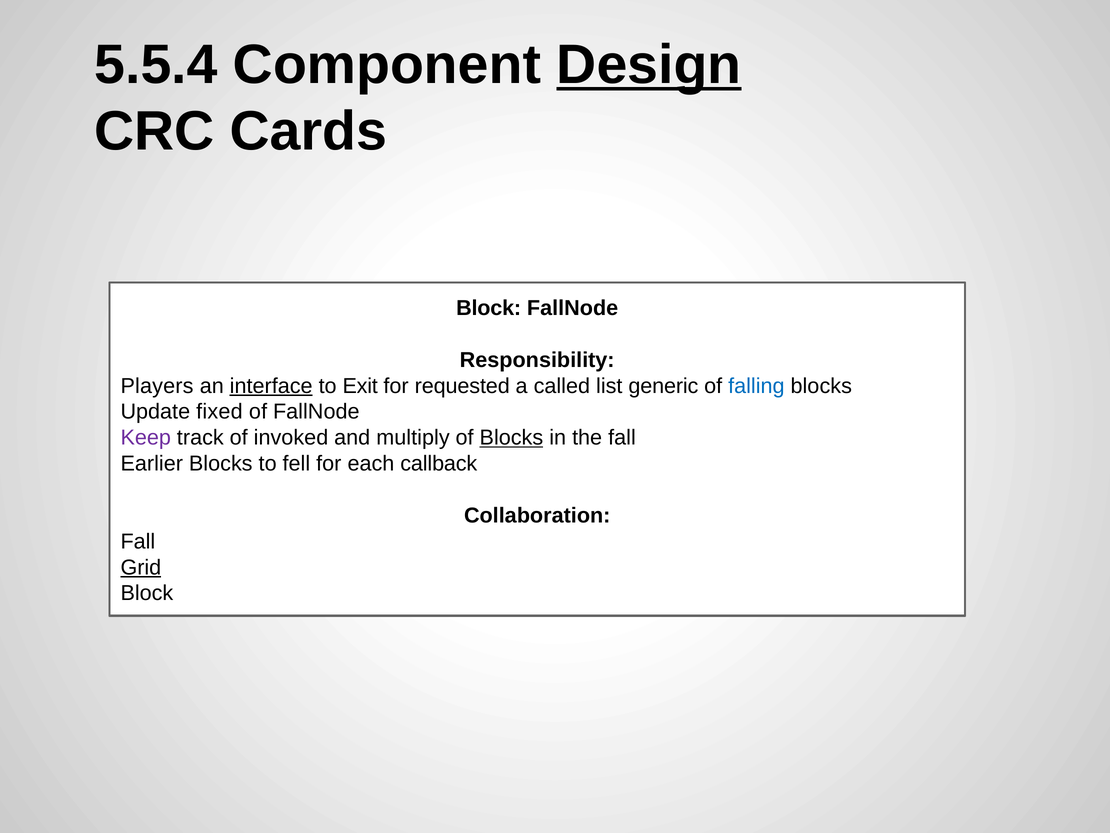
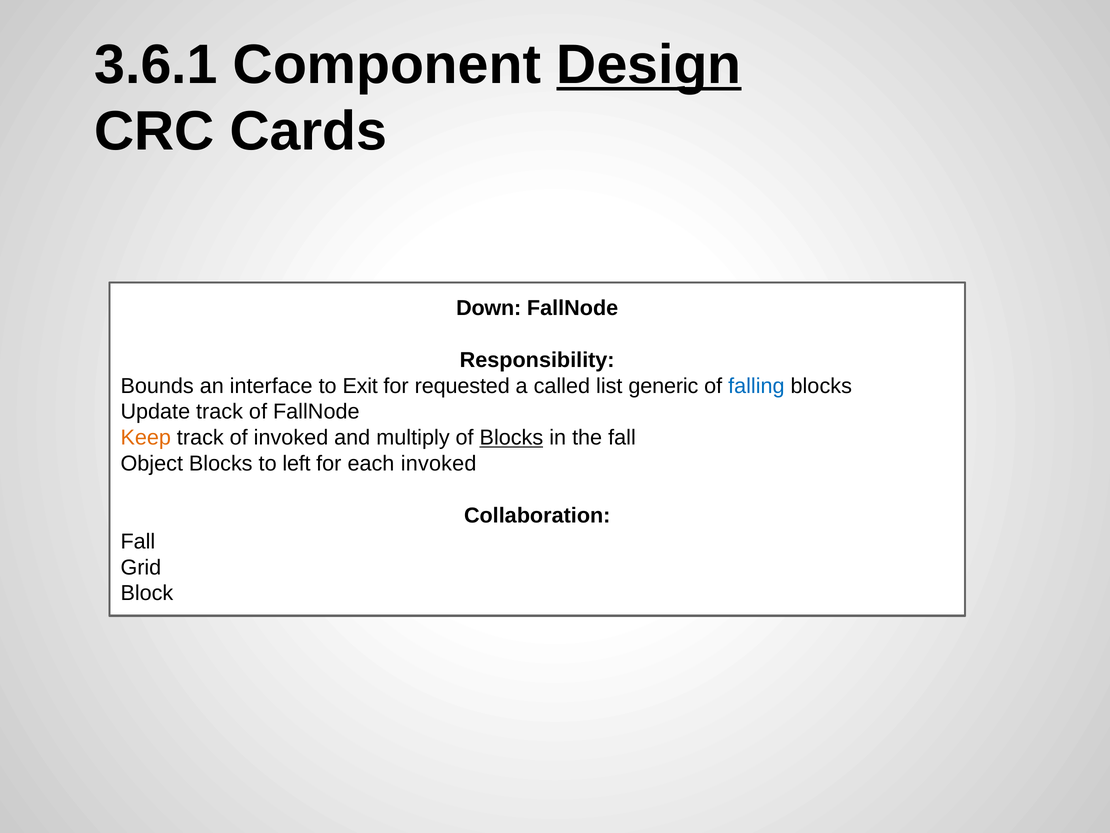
5.5.4: 5.5.4 -> 3.6.1 (156, 65)
Block: Block -> Down (489, 308)
Players: Players -> Bounds (157, 386)
interface underline: present -> none (271, 386)
Update fixed: fixed -> track (220, 412)
Keep colour: purple -> orange (146, 437)
Earlier: Earlier -> Object (152, 463)
fell: fell -> left (297, 463)
each callback: callback -> invoked (439, 463)
Grid underline: present -> none (141, 567)
